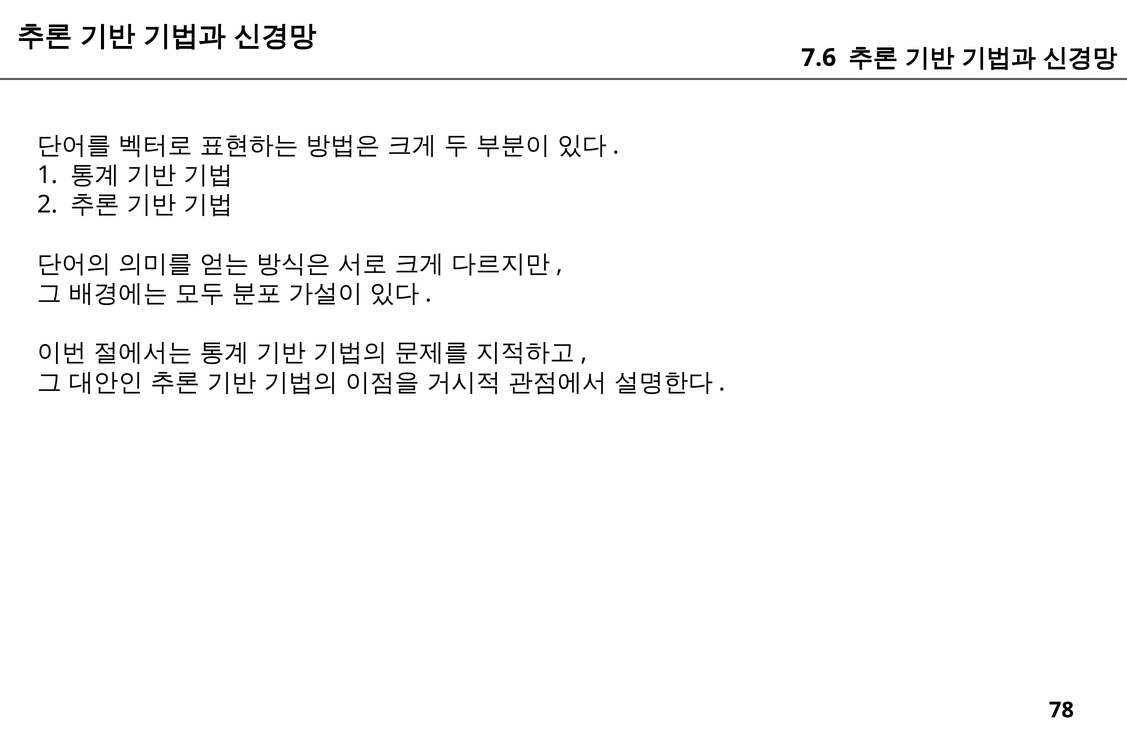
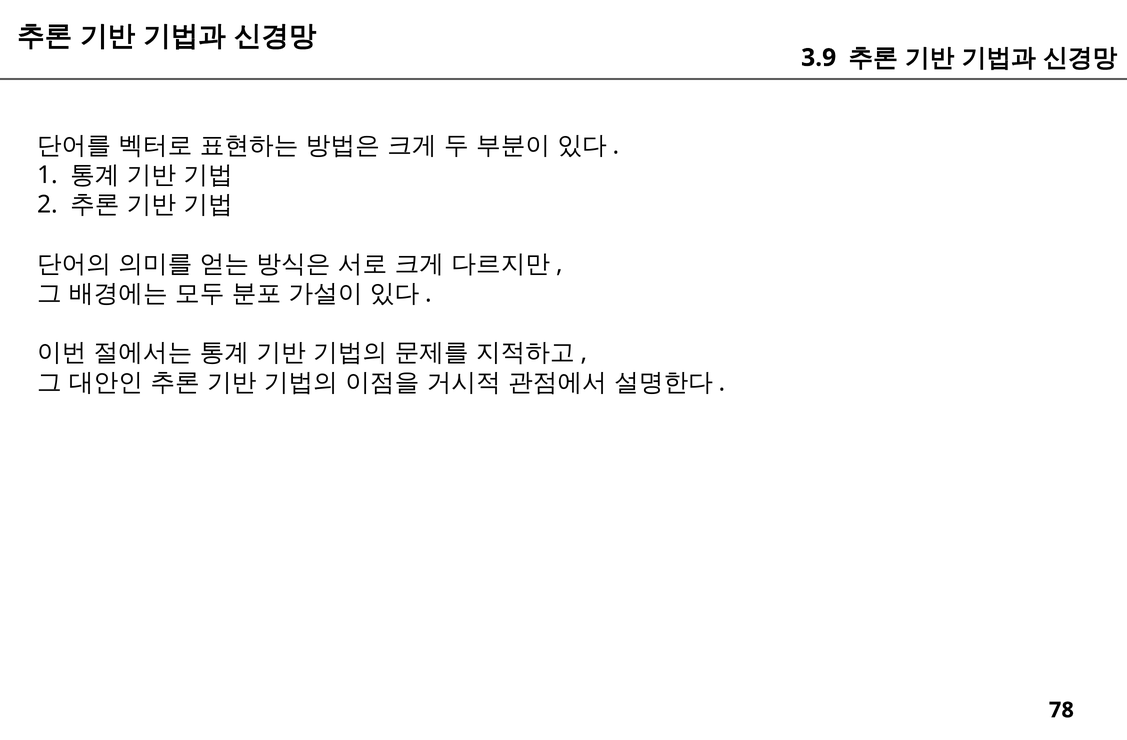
7.6: 7.6 -> 3.9 (819, 58)
